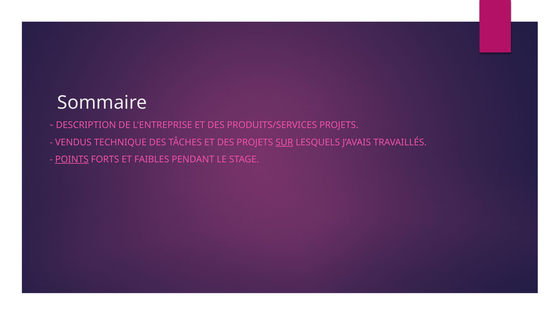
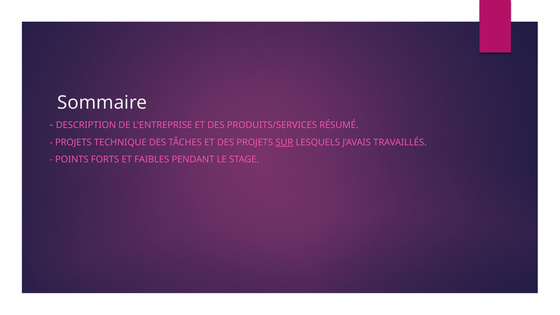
PRODUITS/SERVICES PROJETS: PROJETS -> RÉSUMÉ (339, 125)
VENDUS: VENDUS -> PROJETS (73, 142)
POINTS underline: present -> none (72, 159)
